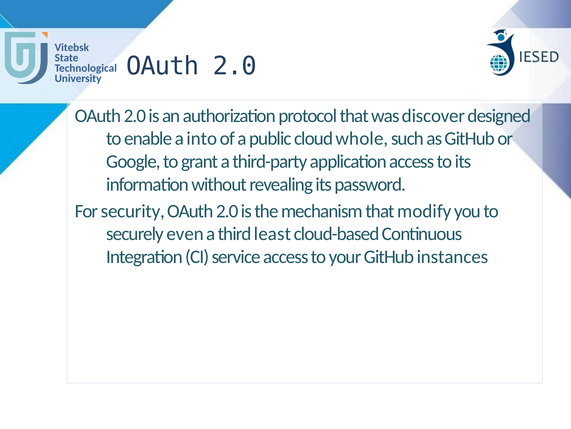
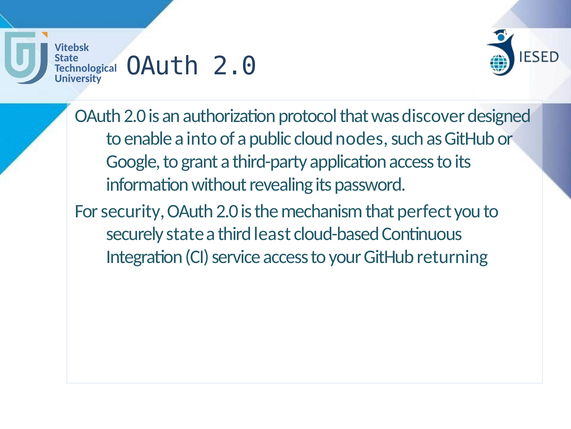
whole: whole -> nodes (362, 138)
modify: modify -> perfect (424, 211)
securely even: even -> state (185, 234)
instances: instances -> returning (452, 256)
